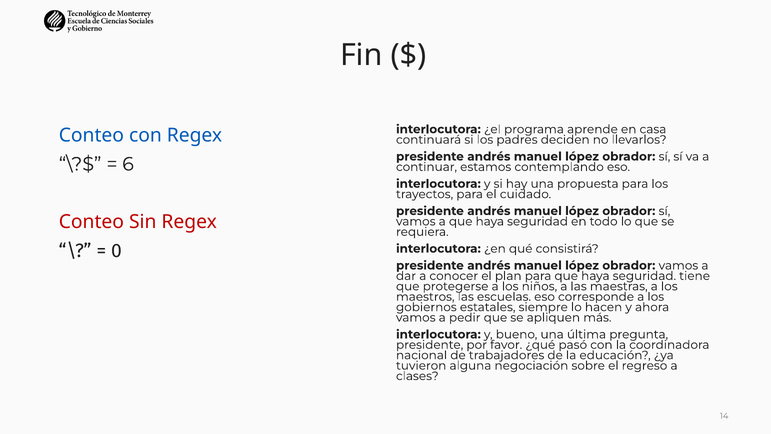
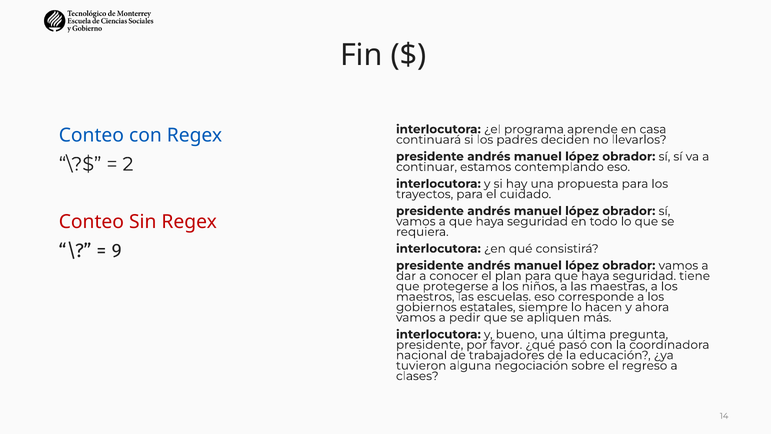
6: 6 -> 2 (128, 164)
0: 0 -> 9 (117, 251)
